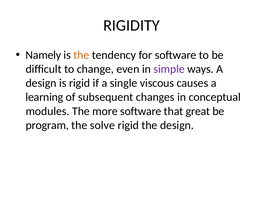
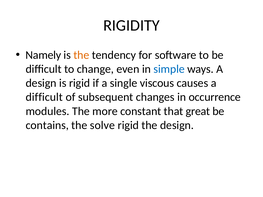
simple colour: purple -> blue (169, 69)
learning: learning -> difficult (44, 97)
conceptual: conceptual -> occurrence (215, 97)
more software: software -> constant (141, 111)
program: program -> contains (47, 125)
